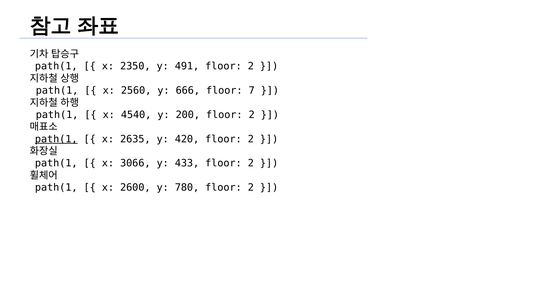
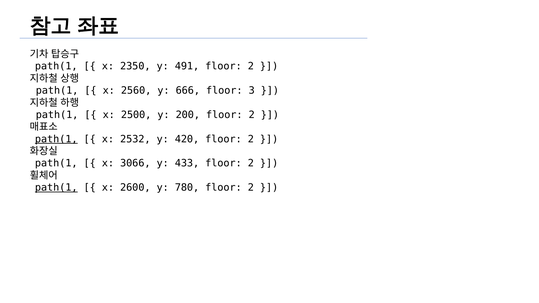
7: 7 -> 3 (252, 91)
4540: 4540 -> 2500 (136, 115)
2635: 2635 -> 2532 (135, 139)
path(1 underline: none -> present (56, 188)
